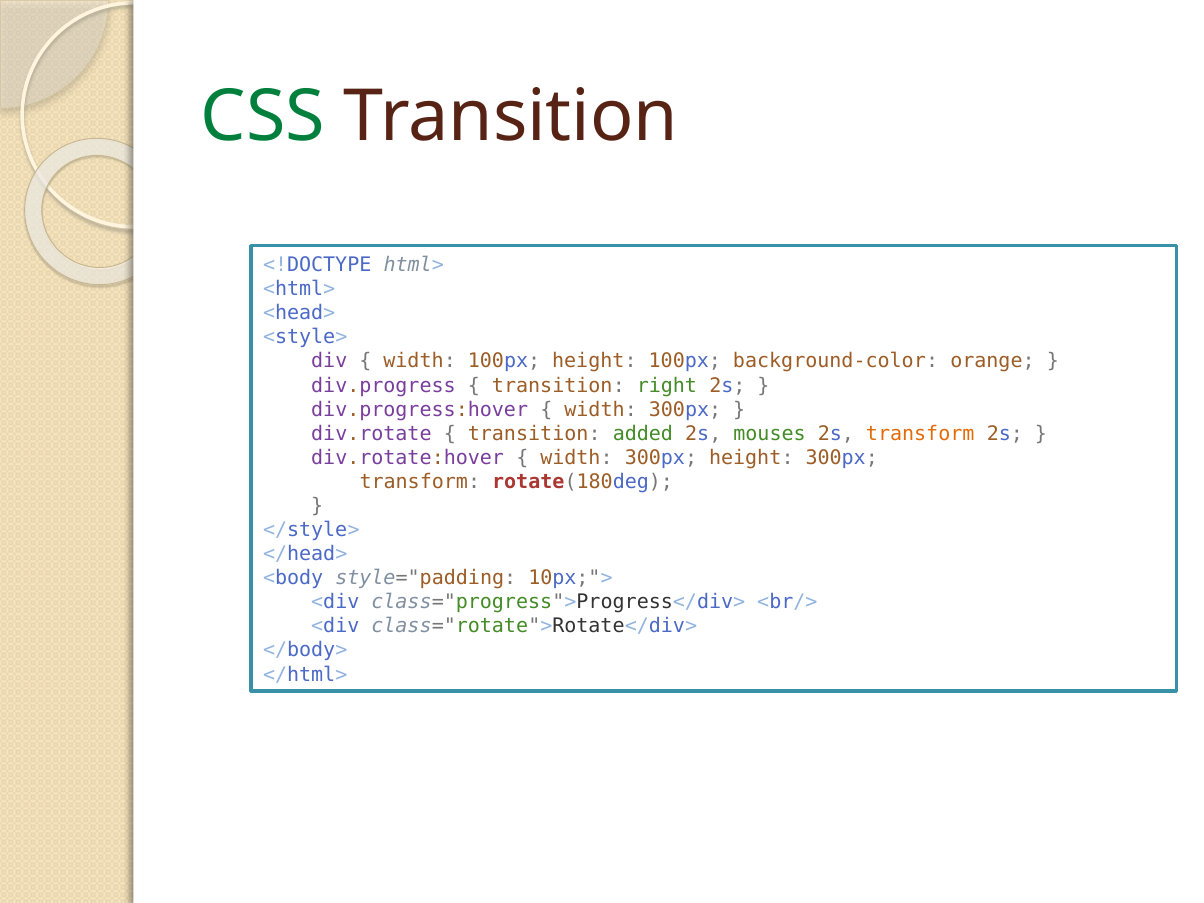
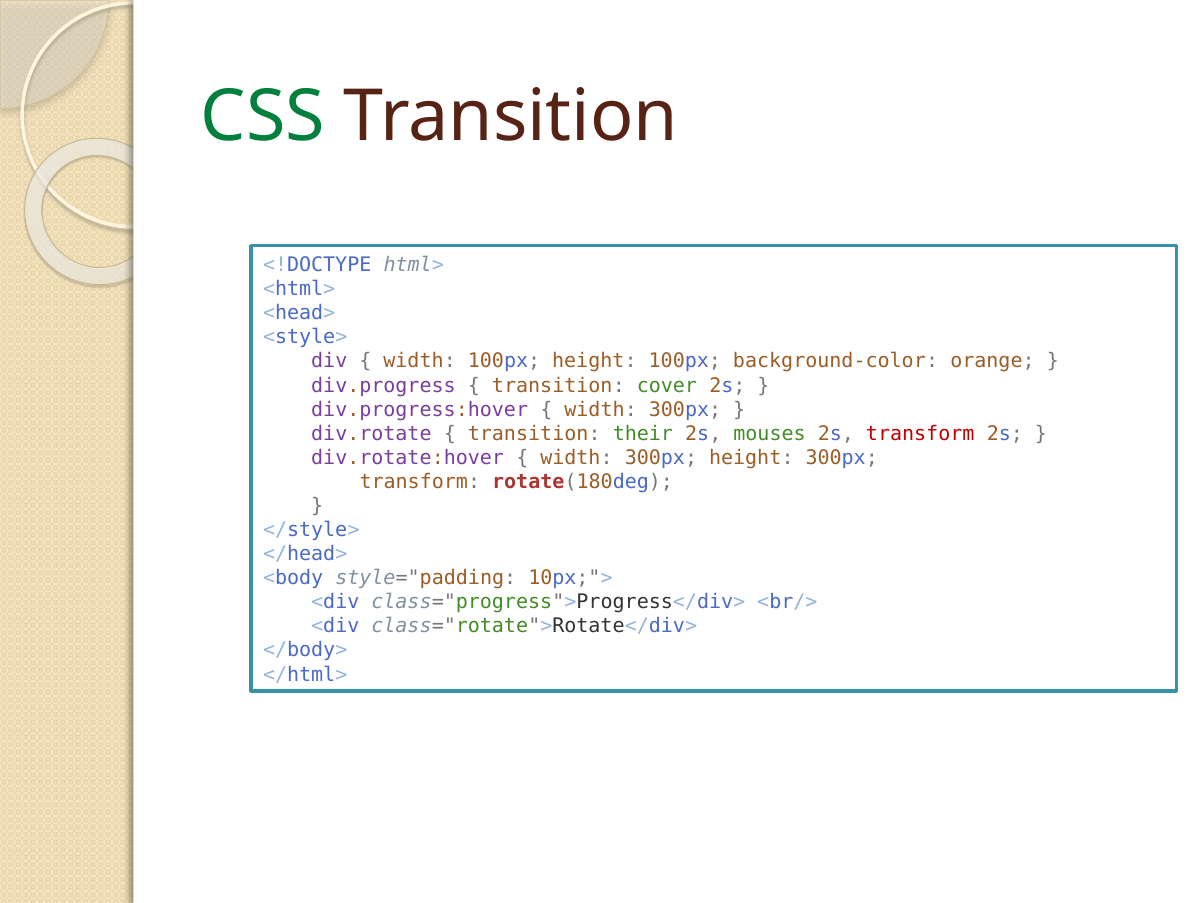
right: right -> cover (667, 385)
added: added -> their (643, 434)
transform colour: orange -> red (920, 434)
